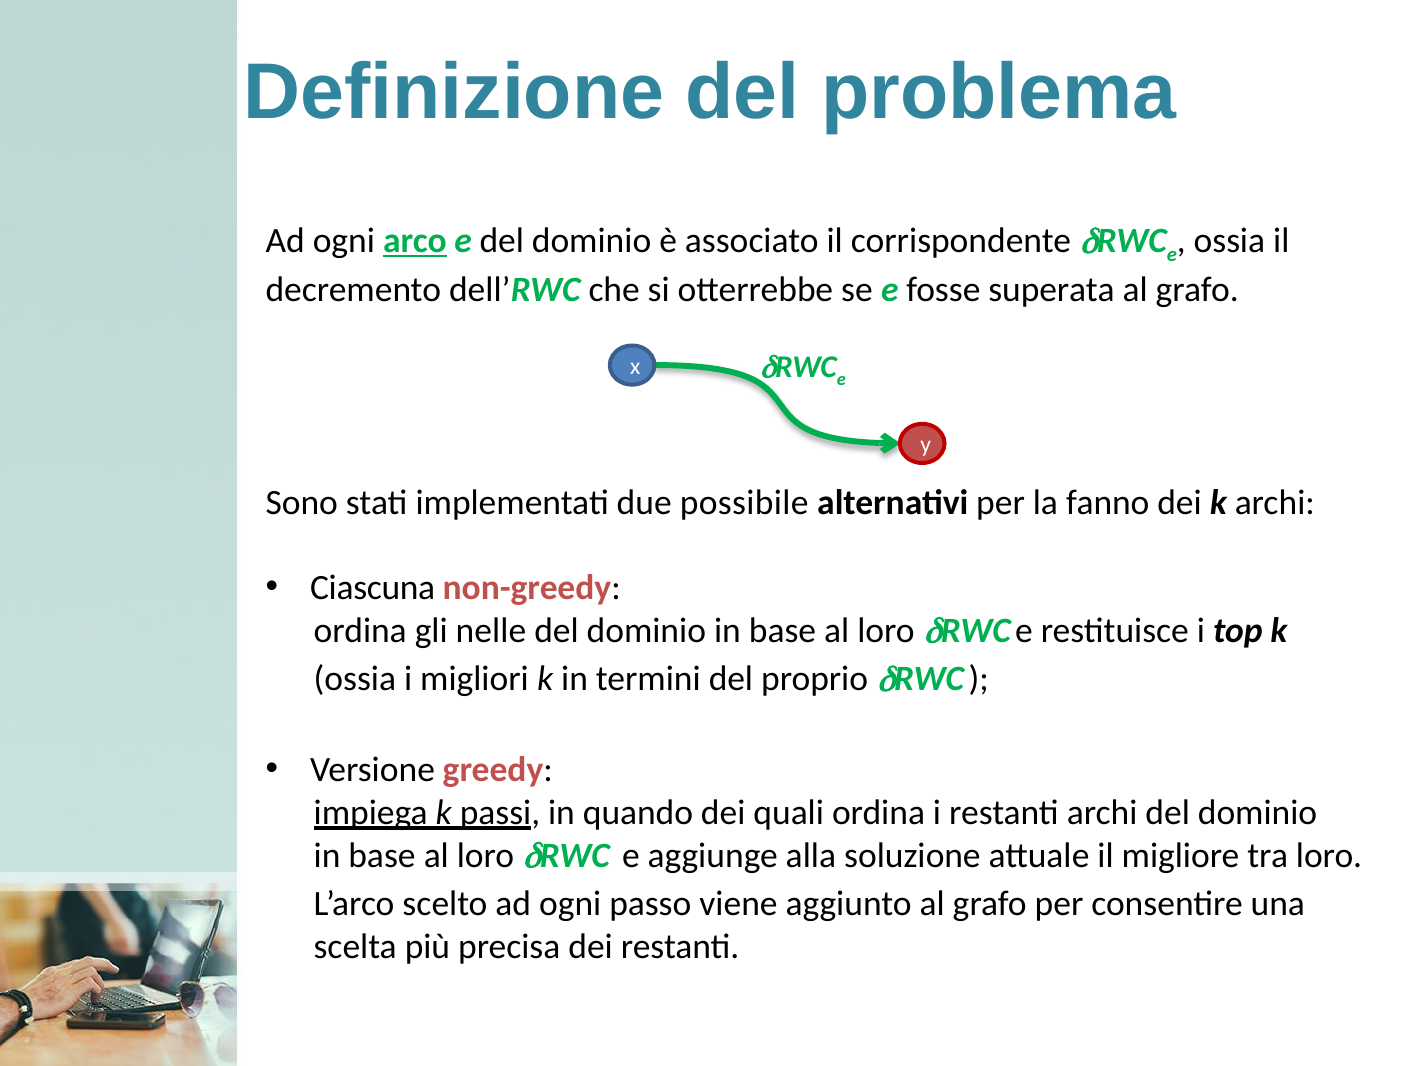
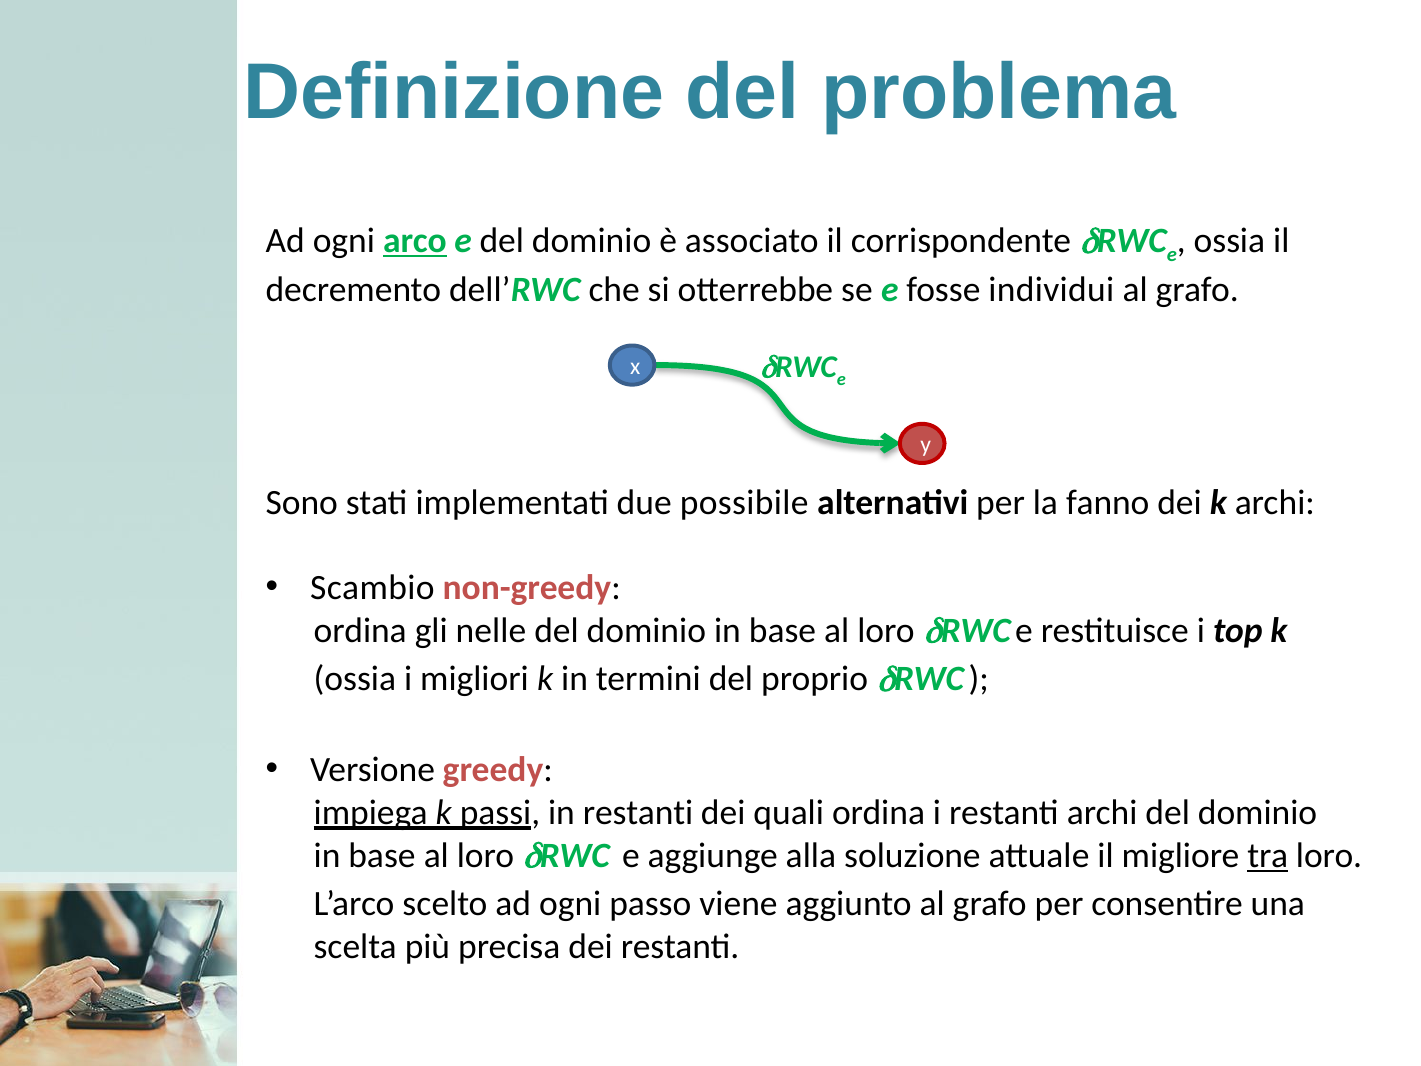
superata: superata -> individui (1051, 289)
Ciascuna: Ciascuna -> Scambio (372, 588)
in quando: quando -> restanti (638, 813)
tra underline: none -> present (1268, 855)
